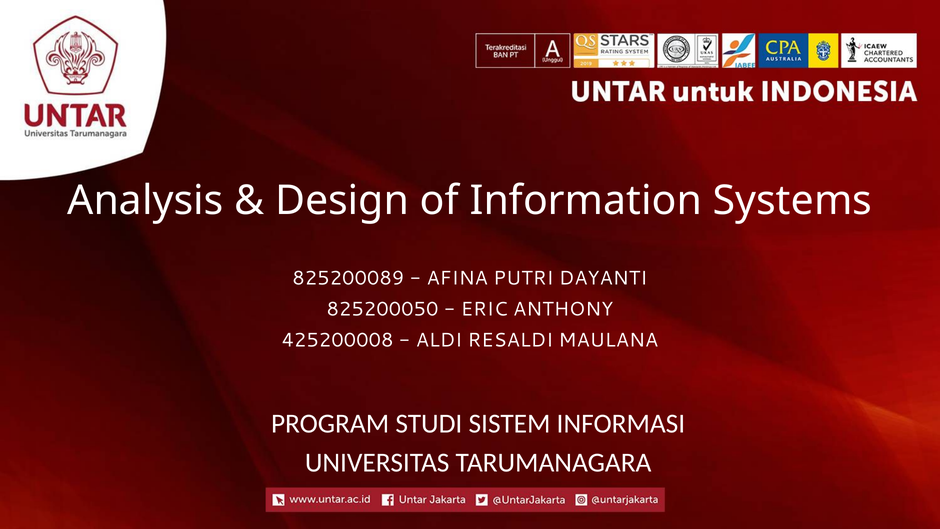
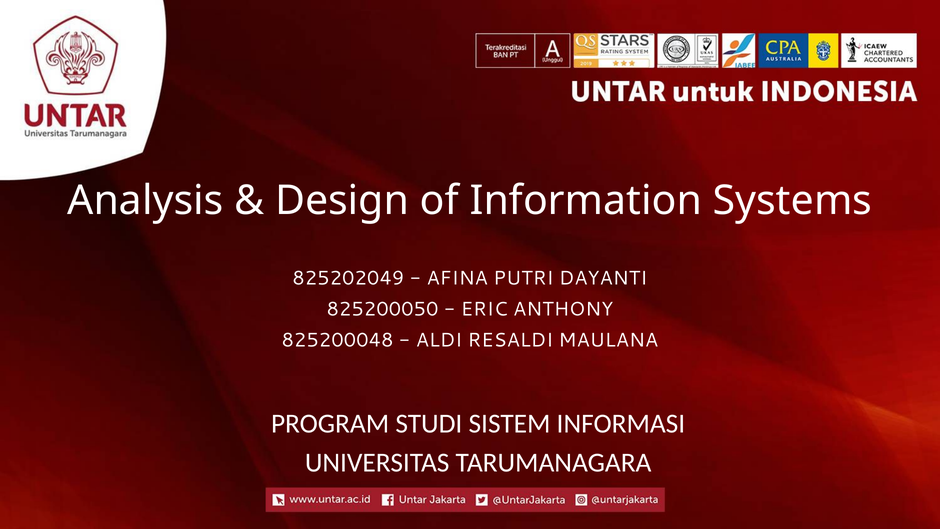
825200089: 825200089 -> 825202049 (348, 278)
425200008: 425200008 -> 825200048 (337, 340)
